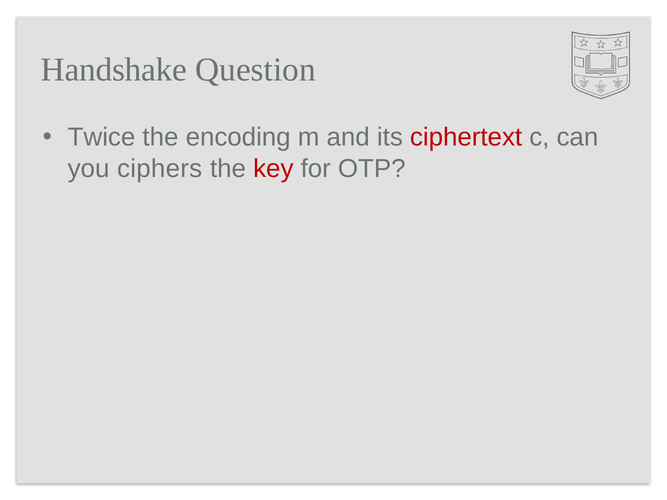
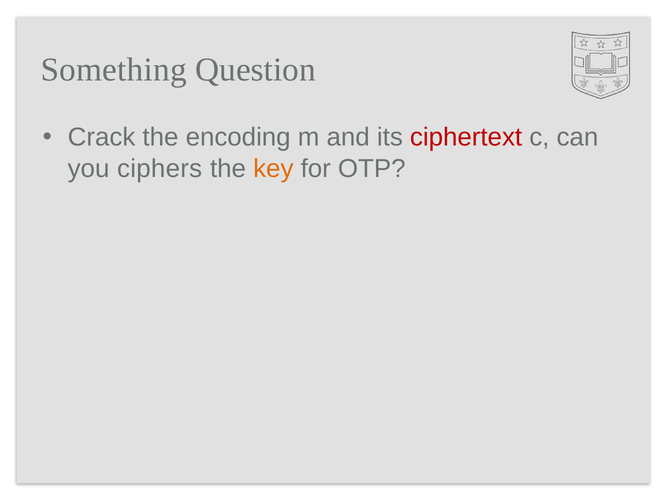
Handshake: Handshake -> Something (114, 70)
Twice: Twice -> Crack (102, 137)
key colour: red -> orange (273, 169)
